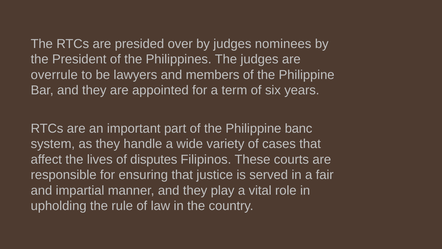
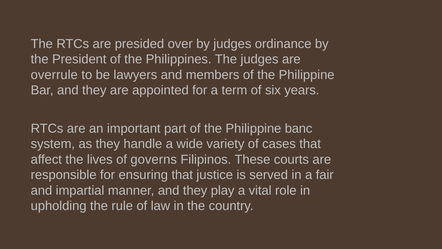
nominees: nominees -> ordinance (283, 44)
disputes: disputes -> governs (154, 159)
